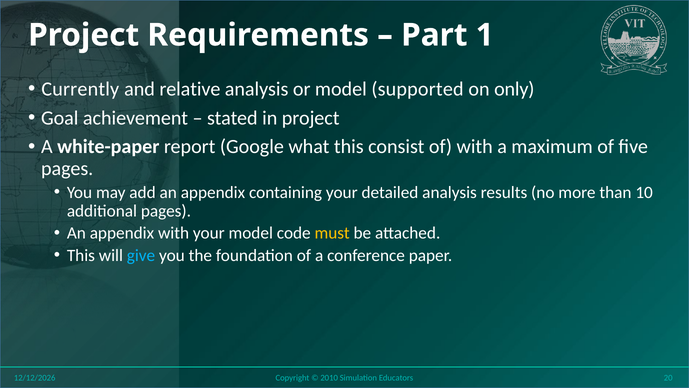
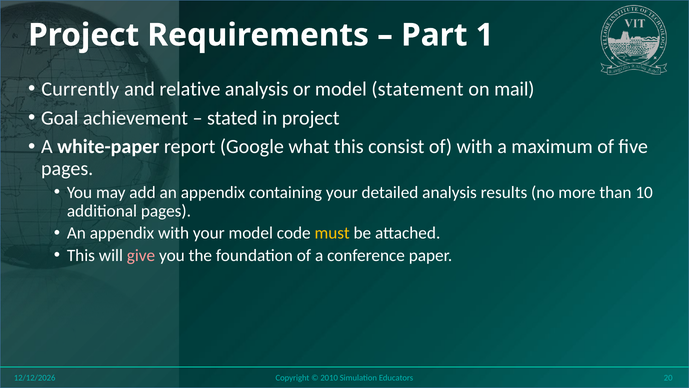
supported: supported -> statement (418, 89)
only: only -> mail (514, 89)
give colour: light blue -> pink (141, 255)
